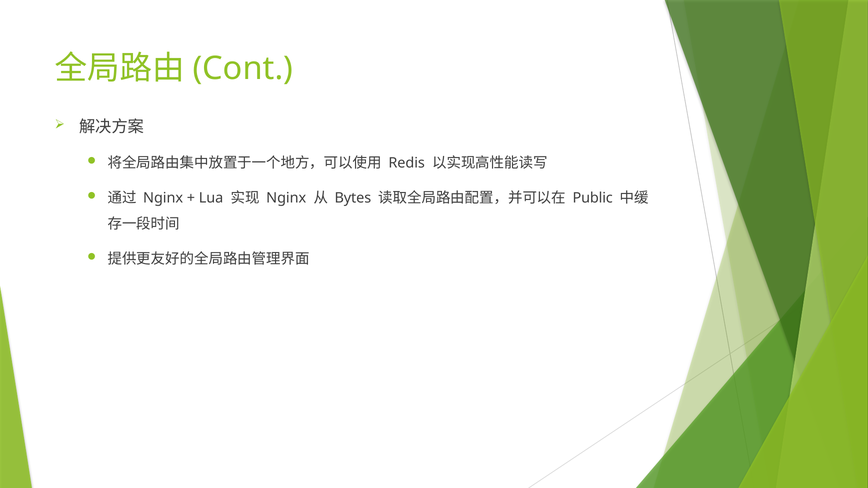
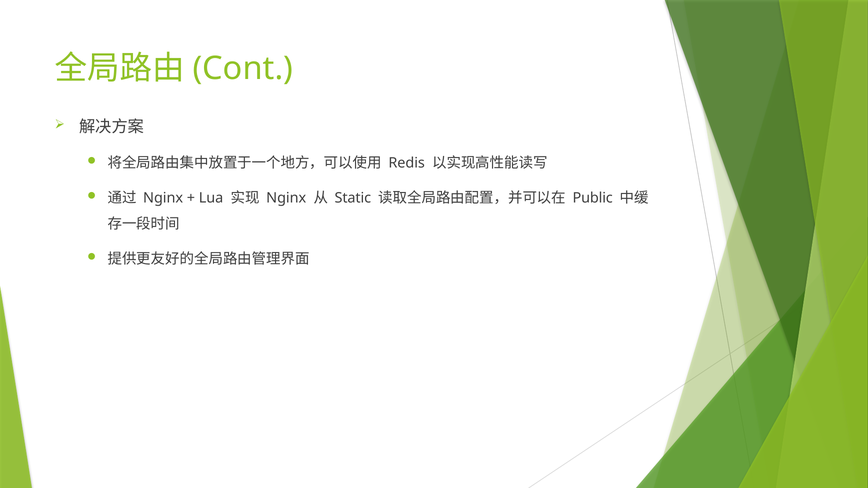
Bytes: Bytes -> Static (353, 198)
